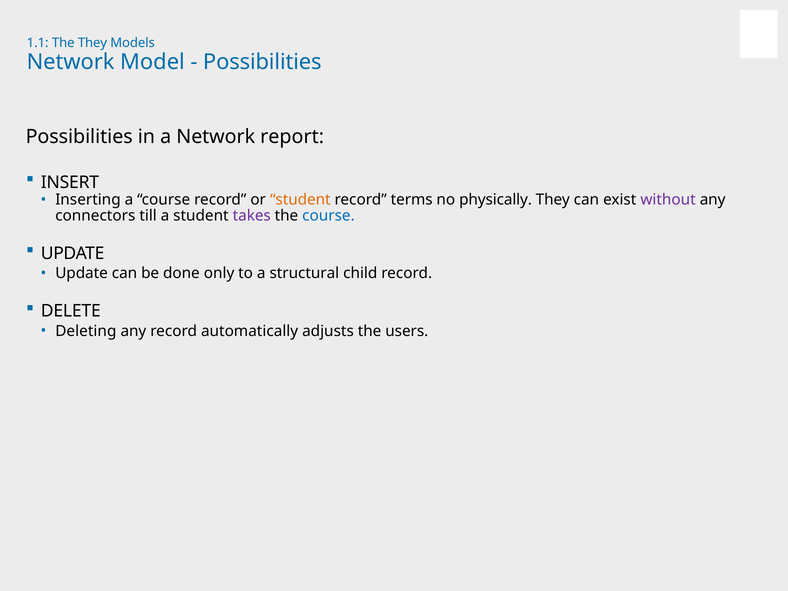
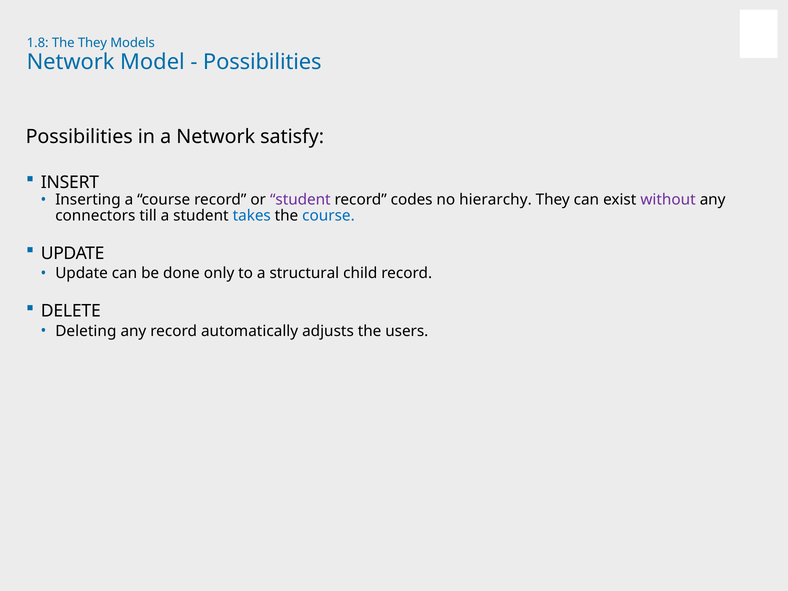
1.1: 1.1 -> 1.8 (38, 43)
report: report -> satisfy (292, 137)
student colour: orange -> purple (300, 200)
terms: terms -> codes (412, 200)
physically: physically -> hierarchy (495, 200)
takes colour: purple -> blue (252, 215)
